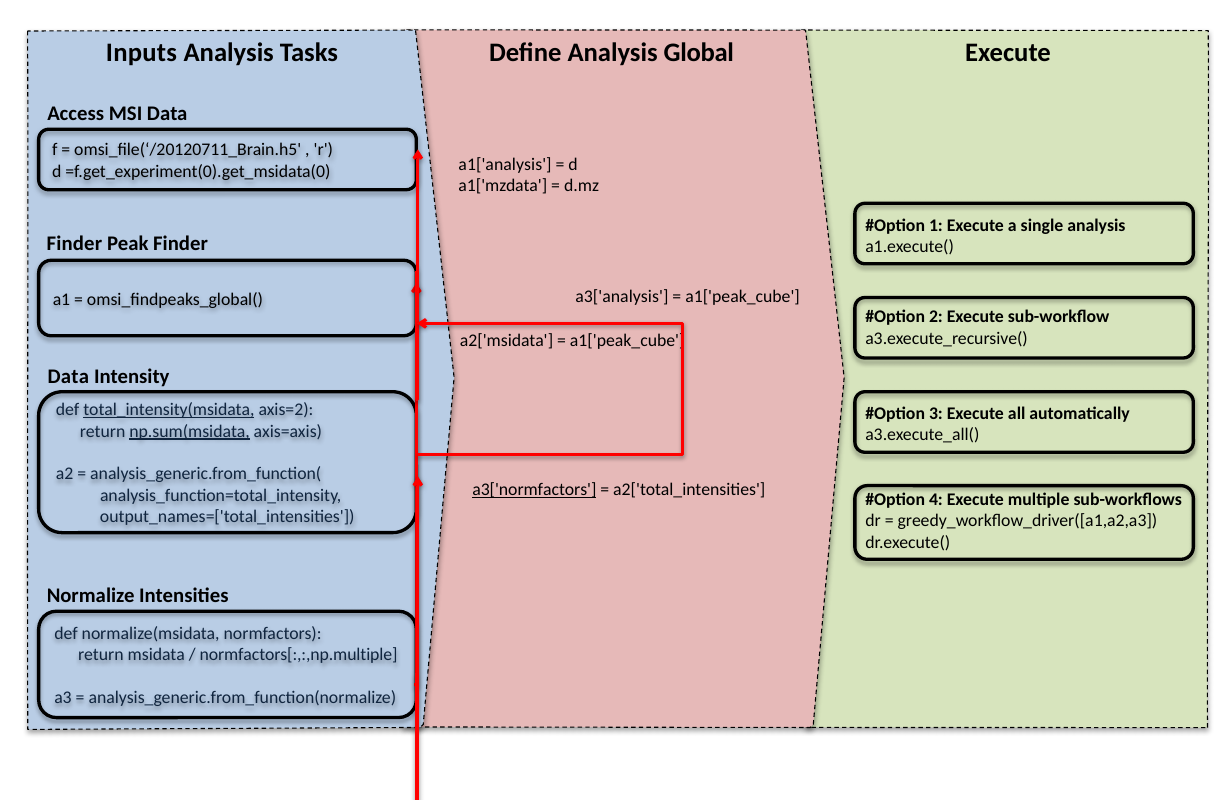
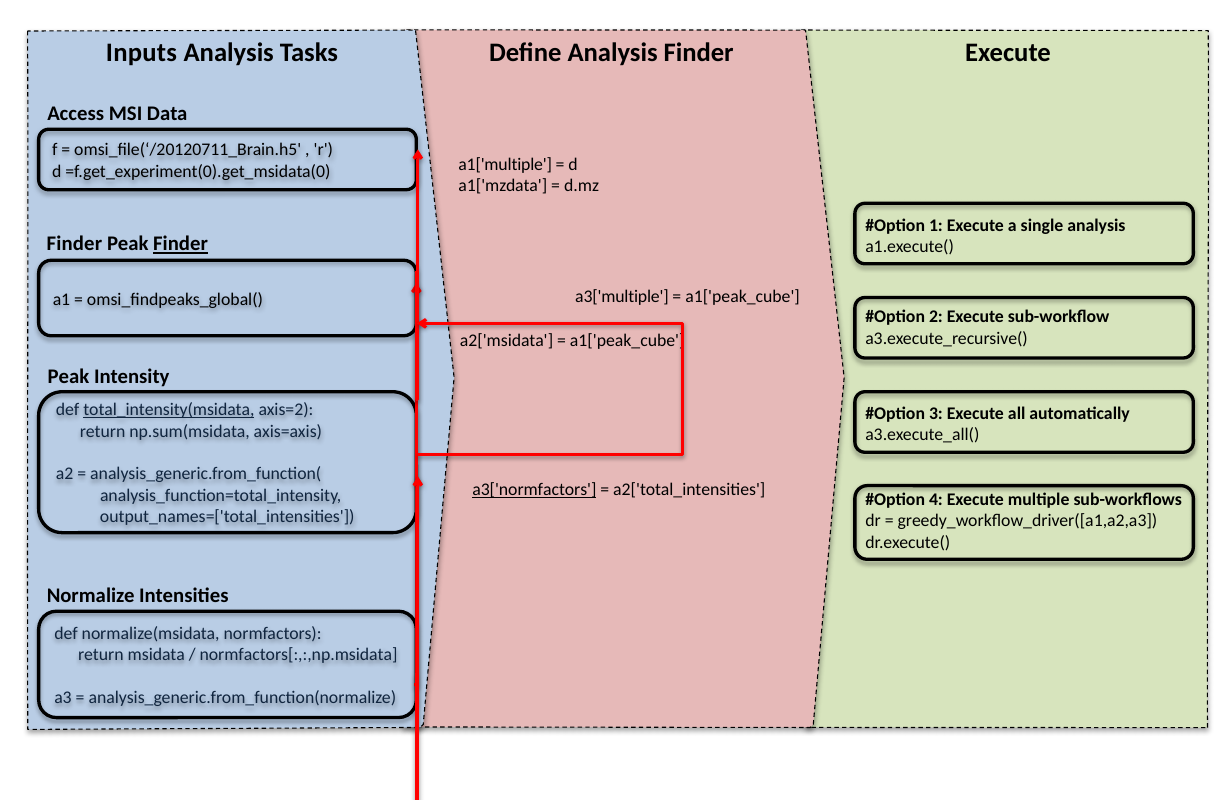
Analysis Global: Global -> Finder (699, 52)
a1['analysis: a1['analysis -> a1['multiple (505, 164)
Finder underline: none -> present (181, 244)
a3['analysis: a3['analysis -> a3['multiple (622, 297)
Data: Data -> Peak (68, 376)
np.sum(msidata underline: present -> none (190, 431)
normfactors[:,:,np.multiple: normfactors[:,:,np.multiple -> normfactors[:,:,np.msidata (299, 655)
